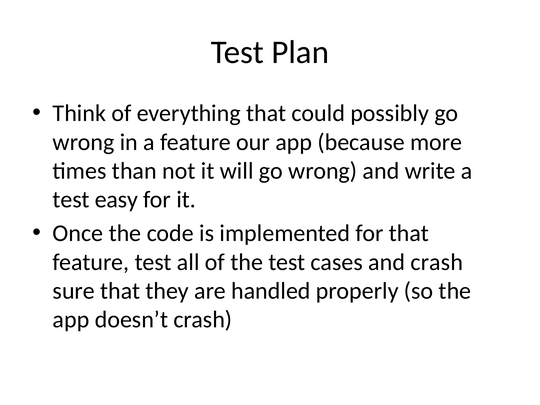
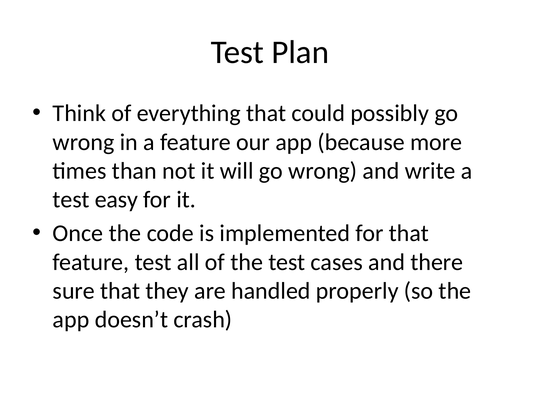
and crash: crash -> there (437, 262)
